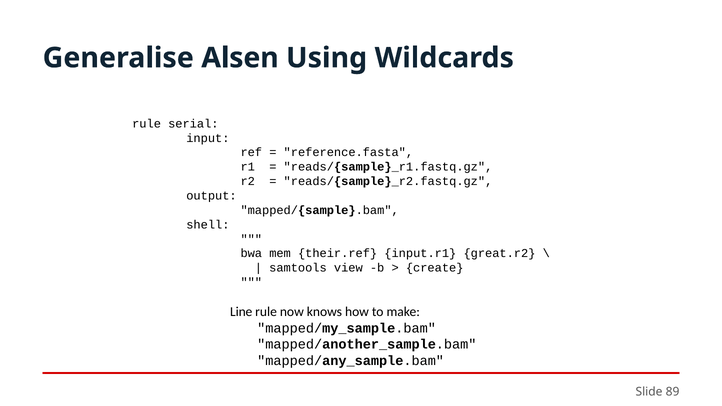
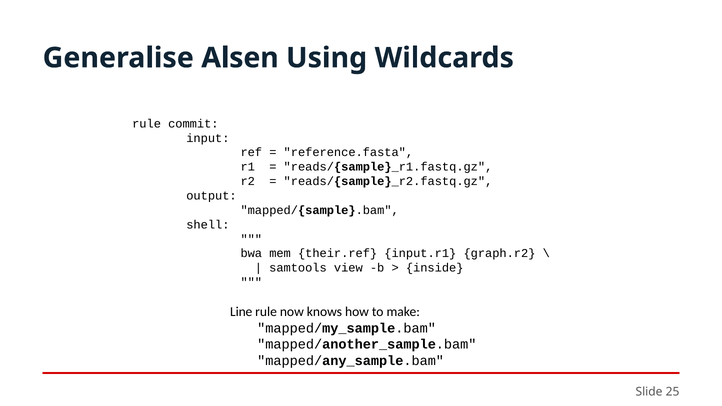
serial: serial -> commit (193, 124)
great.r2: great.r2 -> graph.r2 (499, 254)
create: create -> inside (435, 268)
89: 89 -> 25 (673, 392)
